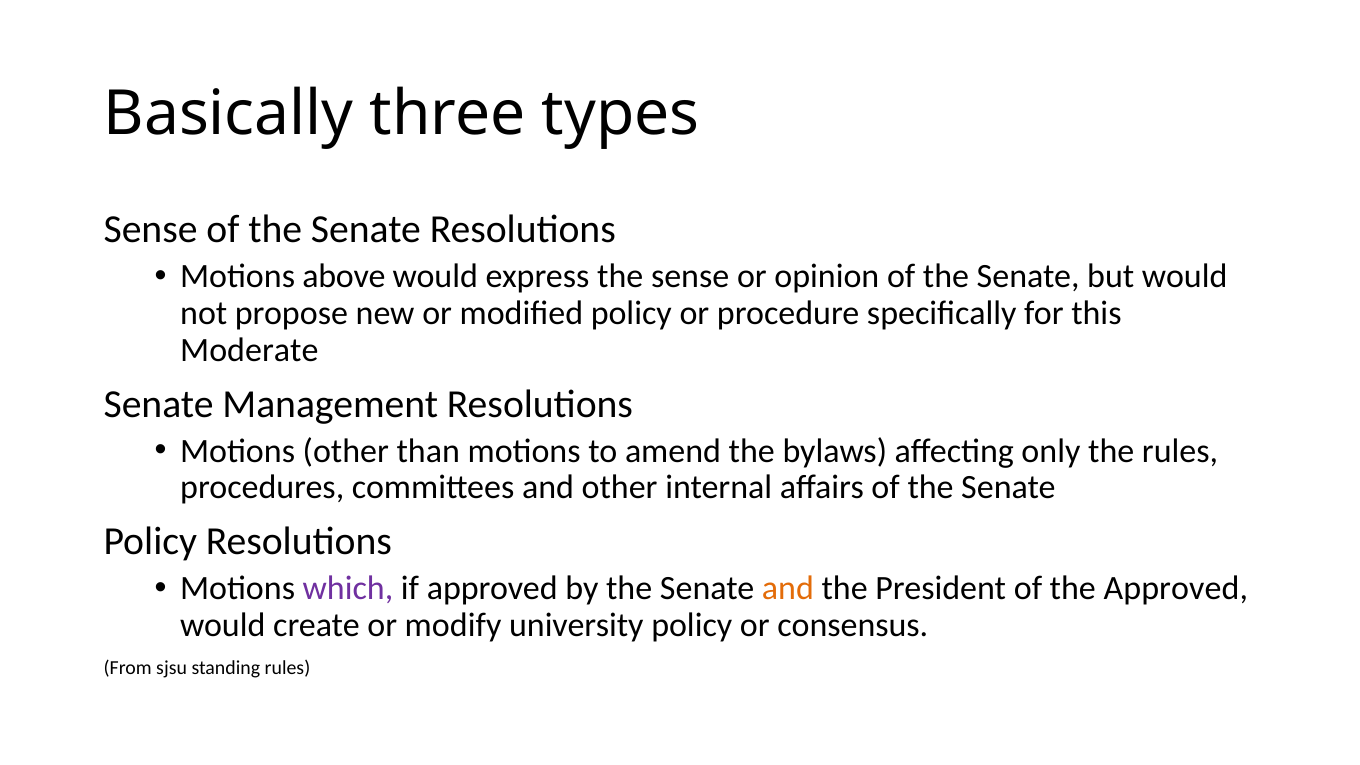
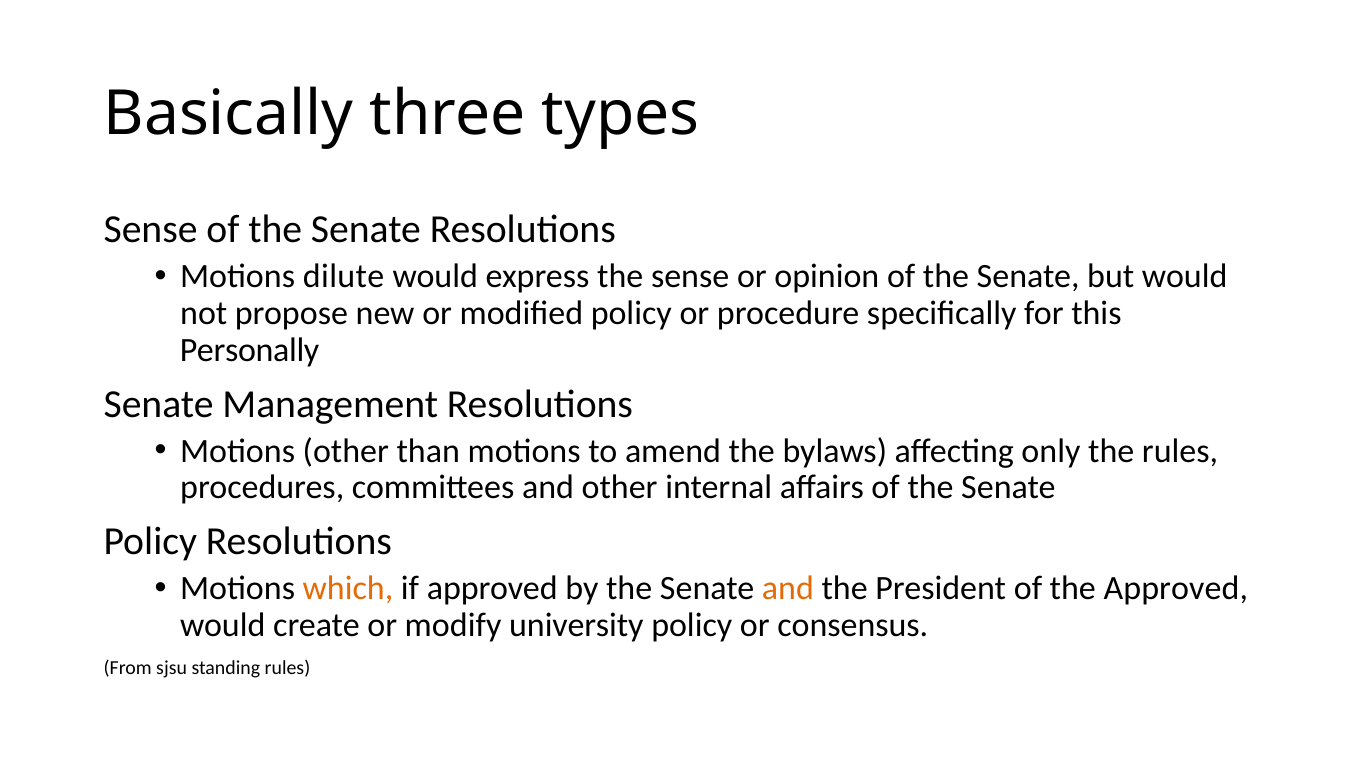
above: above -> dilute (344, 277)
Moderate: Moderate -> Personally (250, 350)
which colour: purple -> orange (348, 588)
